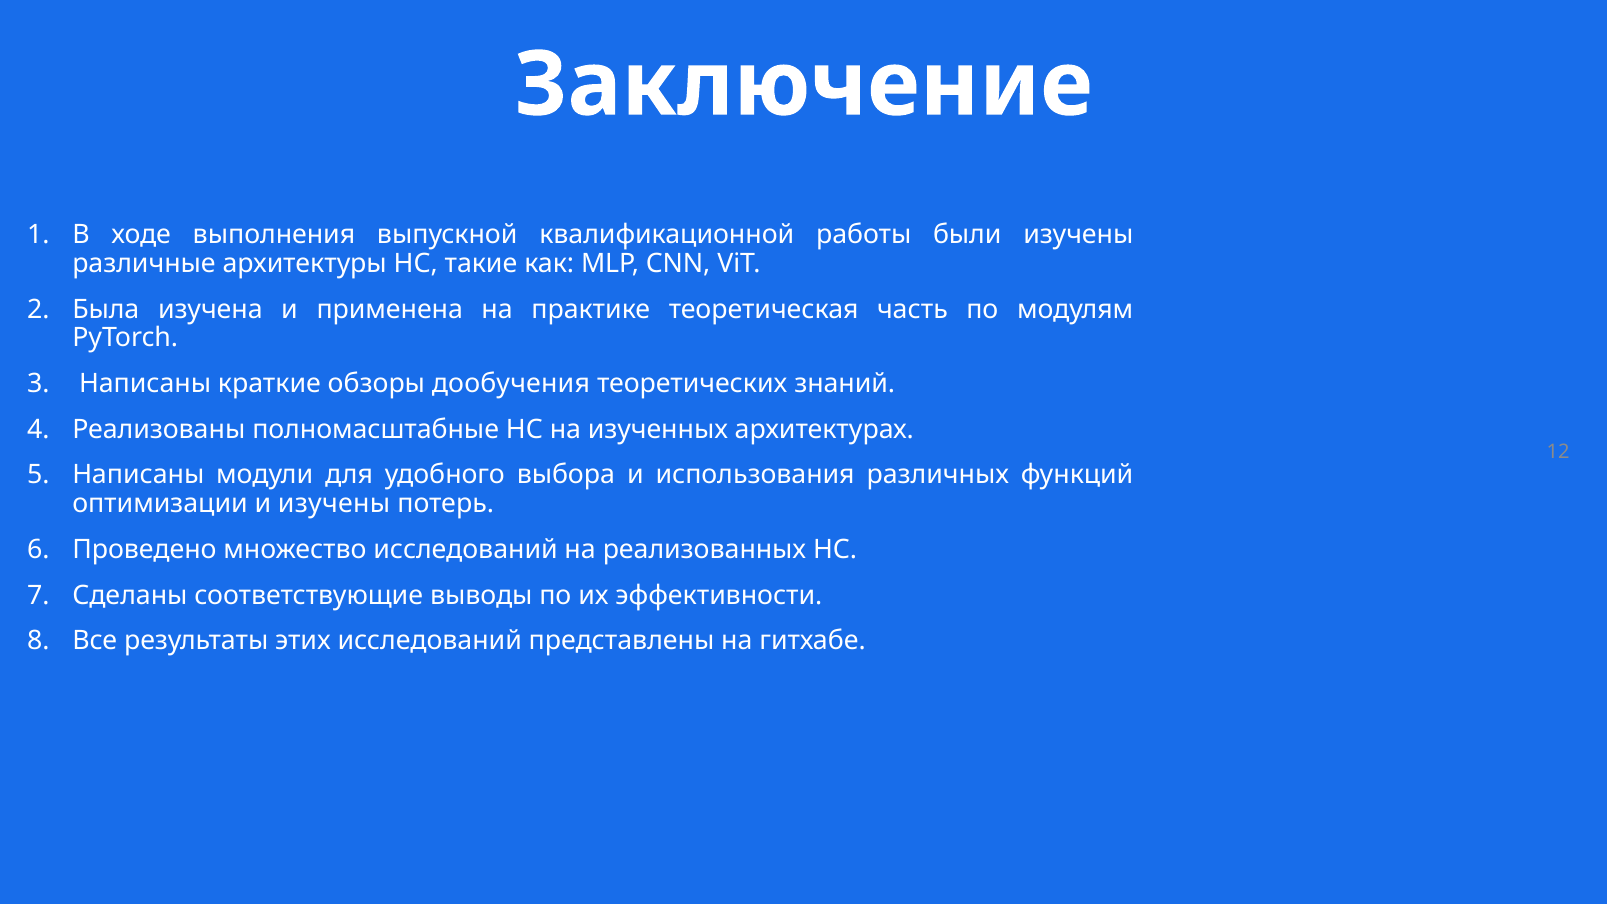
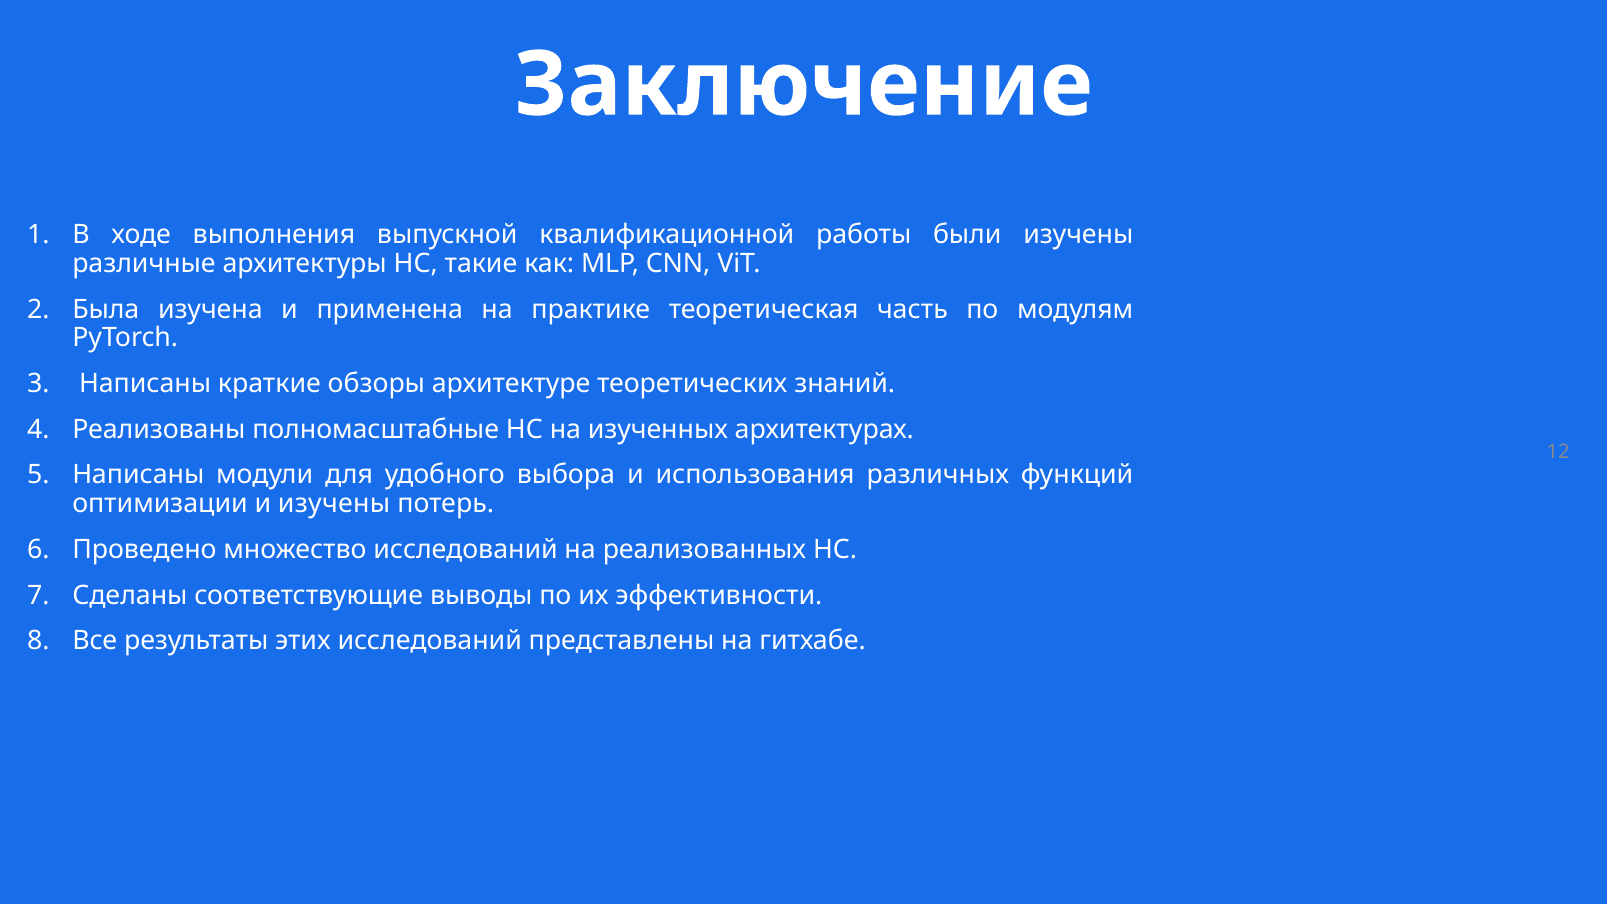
дообучения: дообучения -> архитектуре (511, 384)
